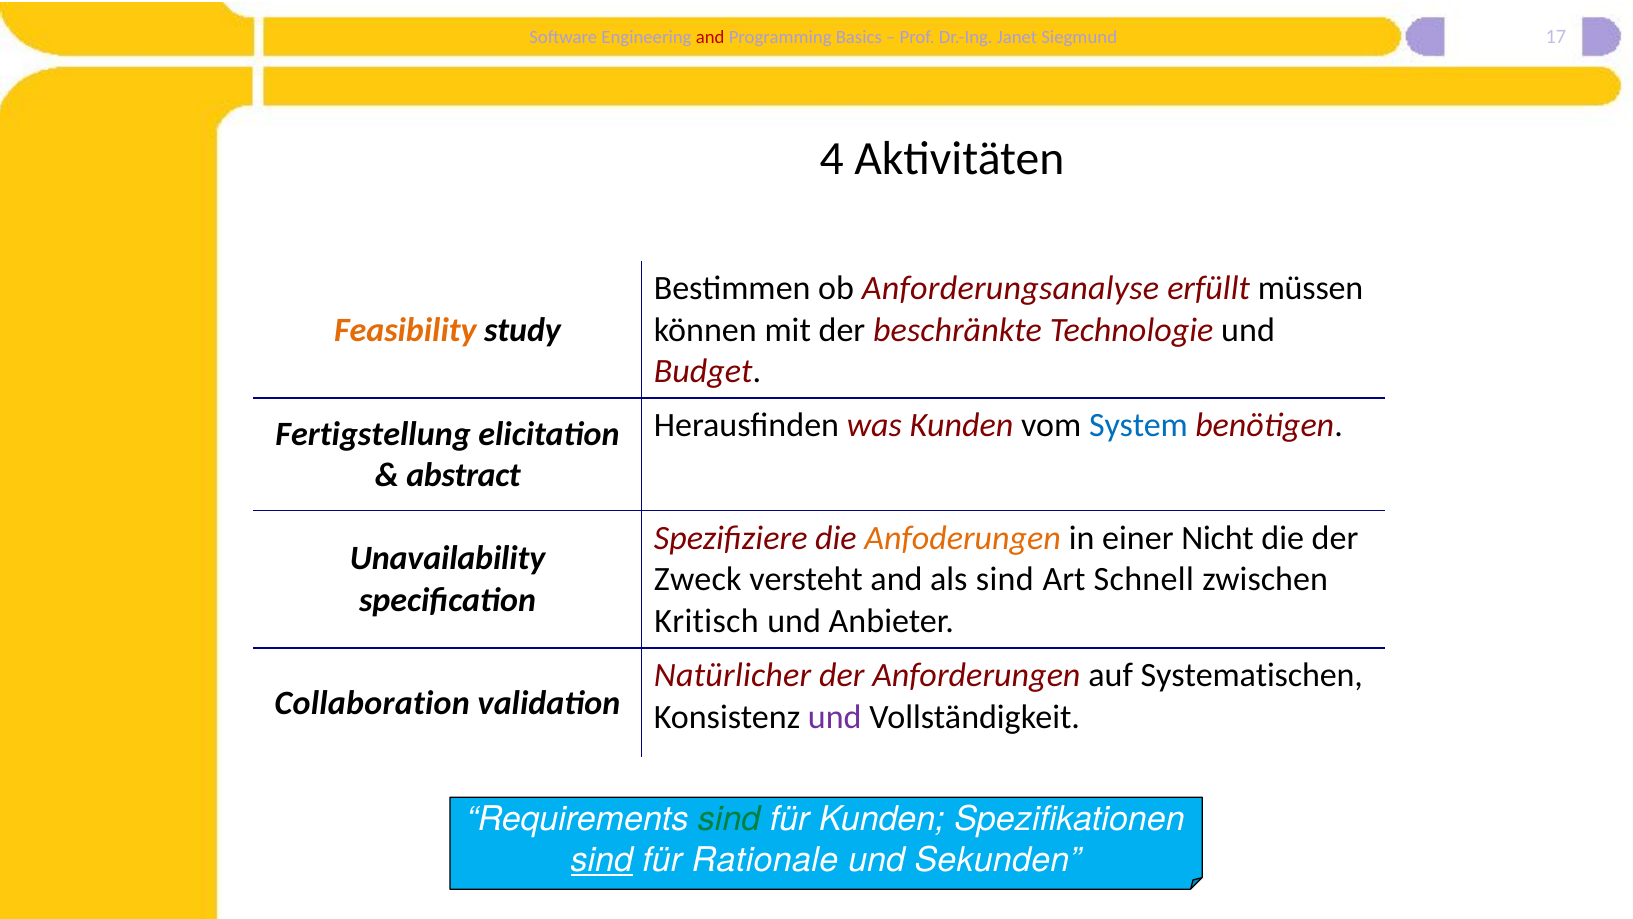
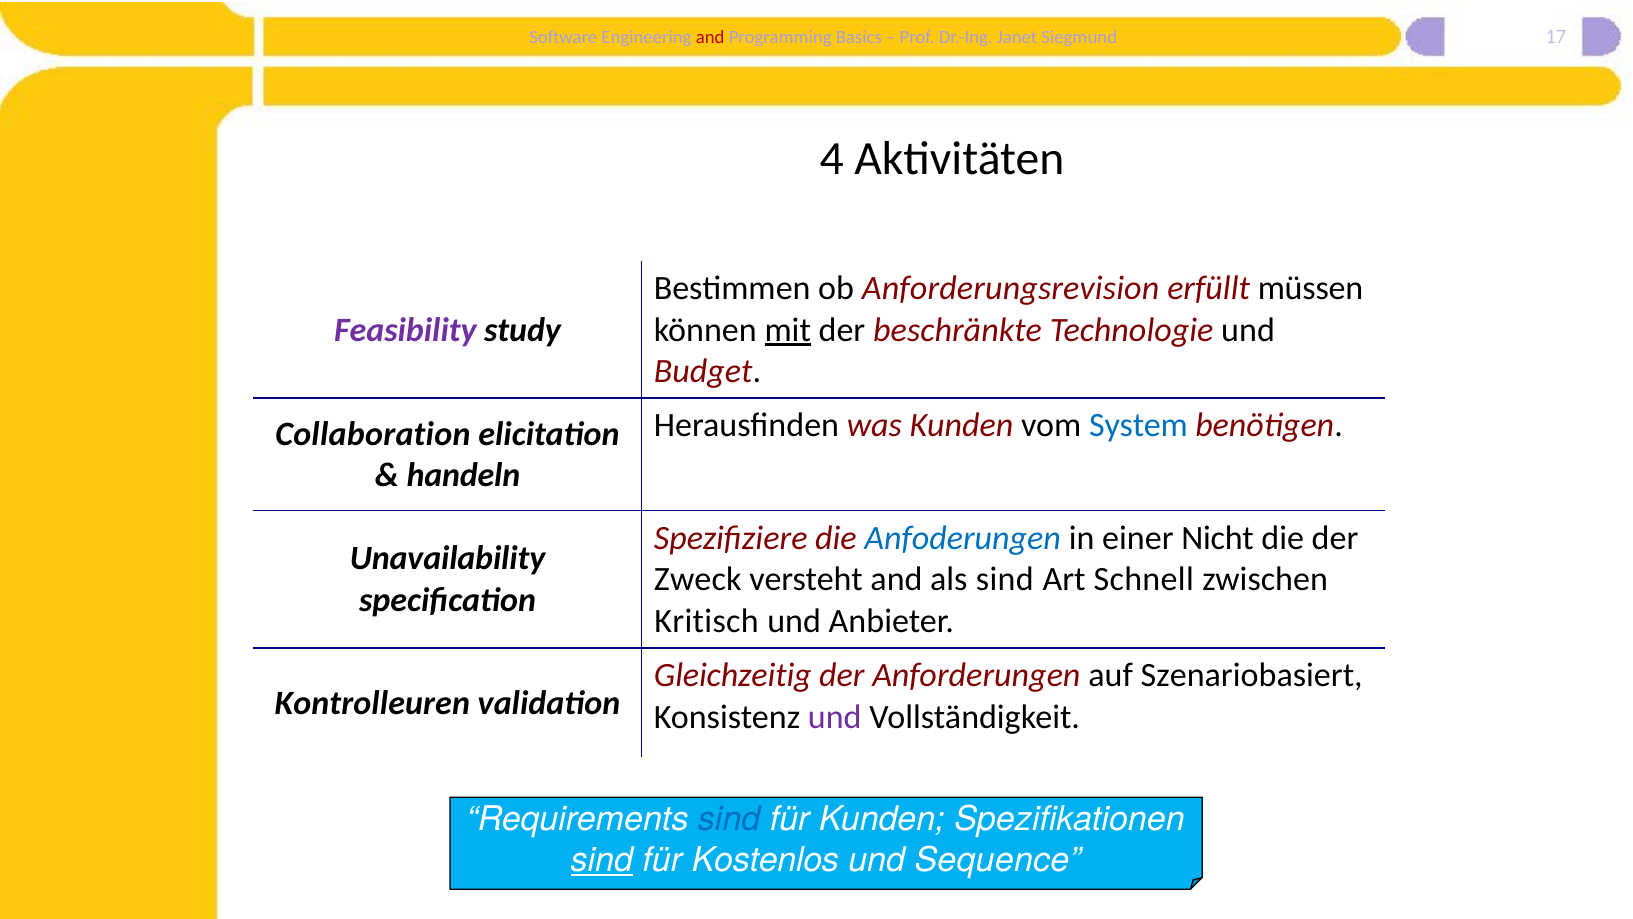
Anforderungsanalyse: Anforderungsanalyse -> Anforderungsrevision (1011, 288)
Feasibility colour: orange -> purple (405, 330)
mit underline: none -> present (788, 330)
Fertigstellung: Fertigstellung -> Collaboration (373, 434)
abstract: abstract -> handeln (463, 475)
Anfoderungen colour: orange -> blue (963, 538)
Natürlicher: Natürlicher -> Gleichzeitig (733, 675)
Systematischen: Systematischen -> Szenariobasiert (1252, 675)
Collaboration: Collaboration -> Kontrolleuren (372, 703)
sind colour: green -> blue (729, 819)
Rationale: Rationale -> Kostenlos (765, 860)
Sekunden: Sekunden -> Sequence (998, 860)
